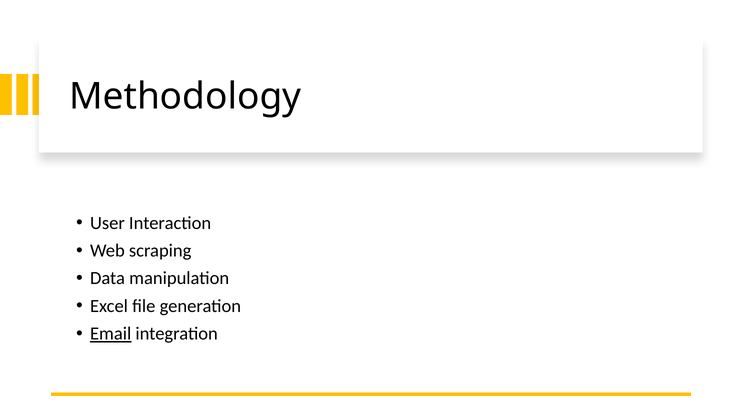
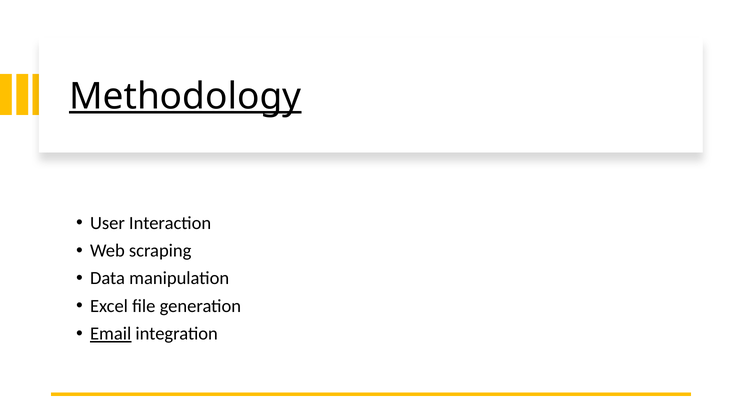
Methodology underline: none -> present (185, 96)
